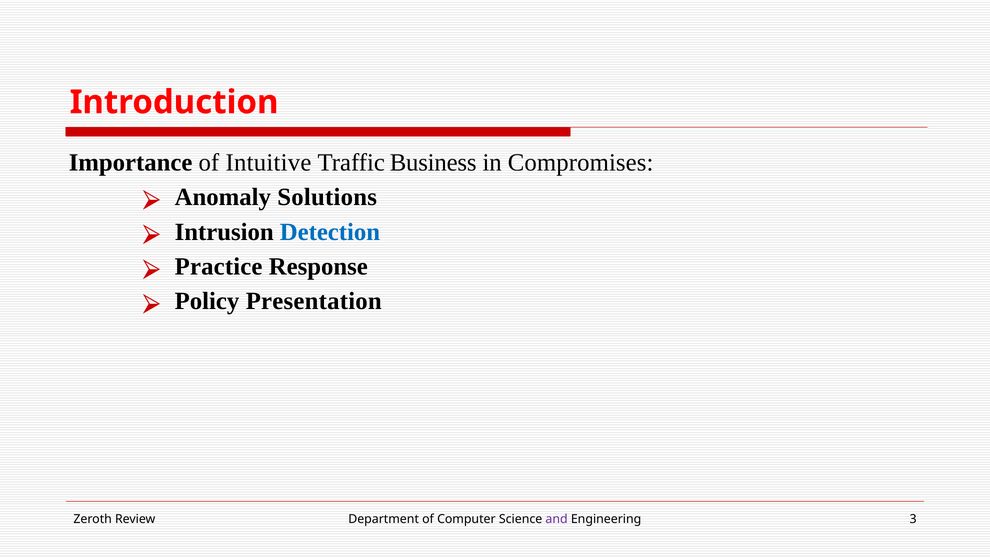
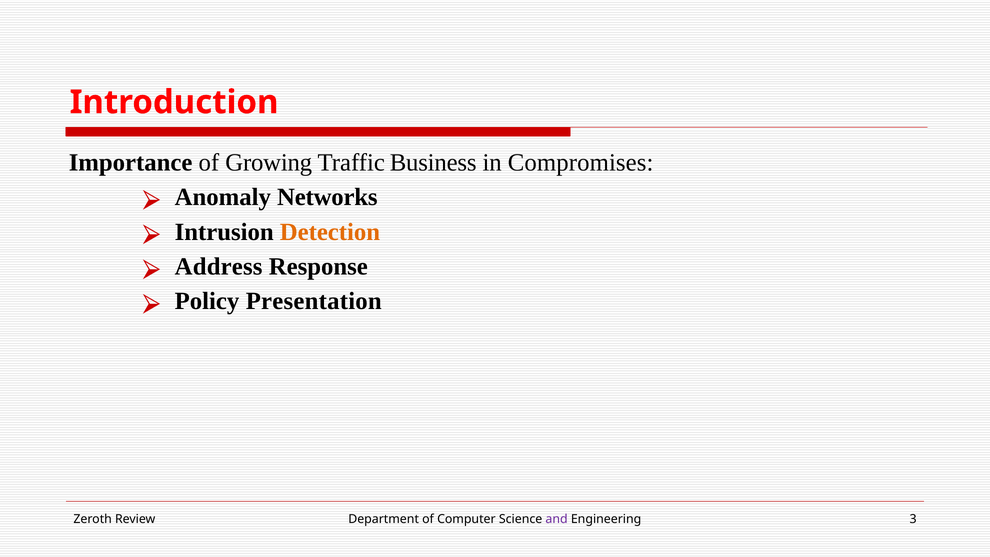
Intuitive: Intuitive -> Growing (269, 163)
Solutions: Solutions -> Networks (327, 197)
Detection colour: blue -> orange (330, 232)
Practice: Practice -> Address (219, 267)
